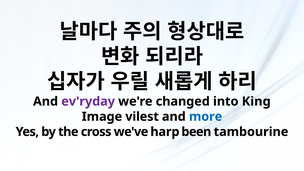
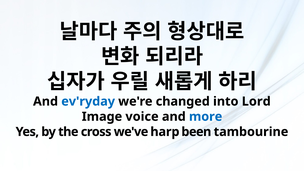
ev'ryday colour: purple -> blue (88, 101)
King: King -> Lord (256, 101)
vilest: vilest -> voice (142, 117)
